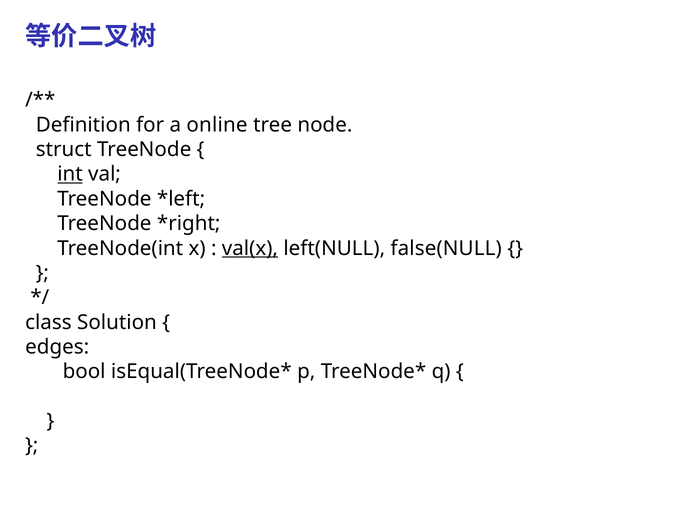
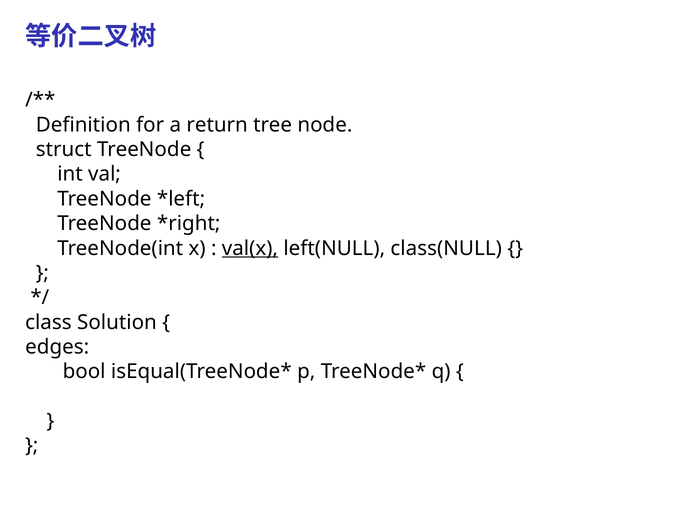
online: online -> return (217, 125)
int underline: present -> none (70, 174)
false(NULL: false(NULL -> class(NULL (446, 249)
